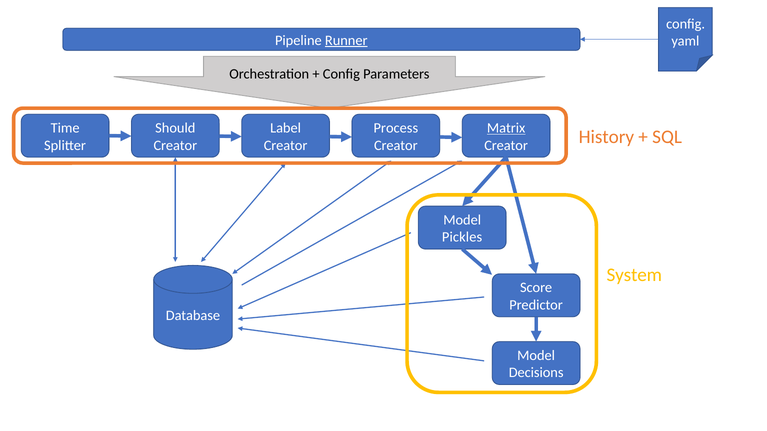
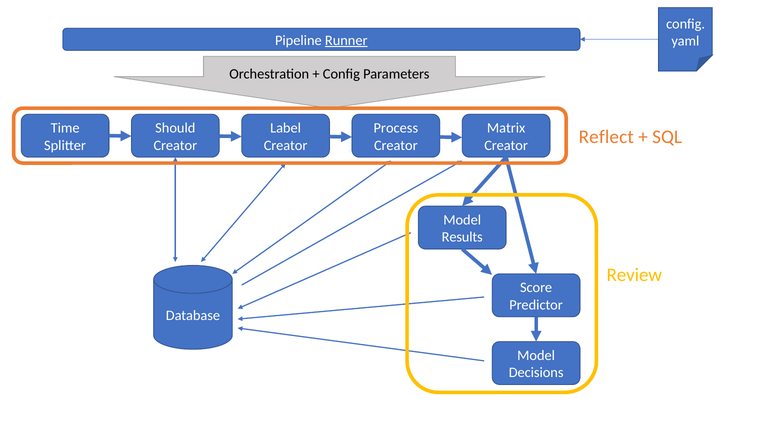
Matrix underline: present -> none (506, 128)
History: History -> Reflect (606, 137)
Pickles: Pickles -> Results (462, 237)
System: System -> Review (634, 275)
